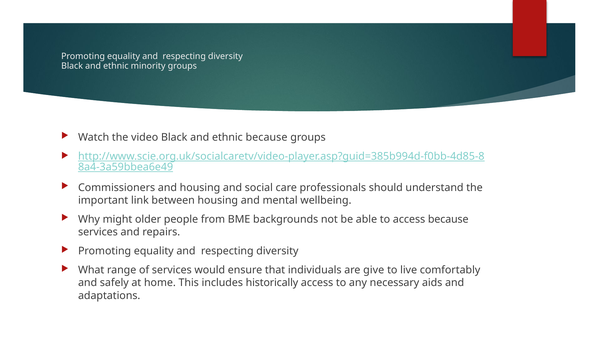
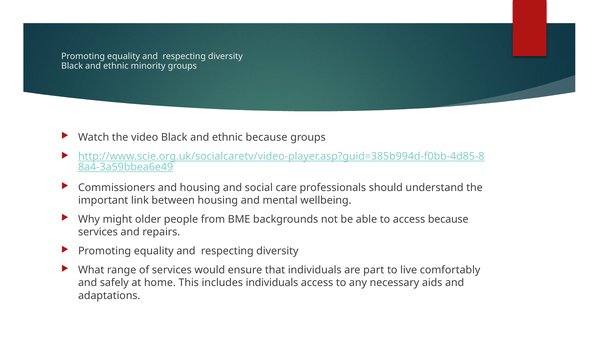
give: give -> part (374, 270)
includes historically: historically -> individuals (272, 283)
